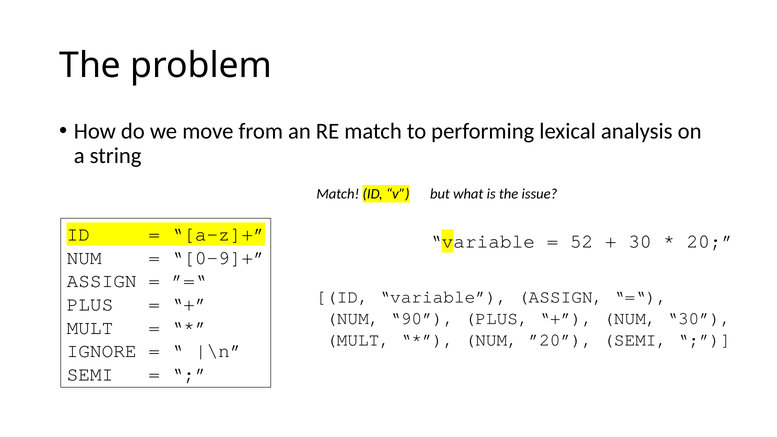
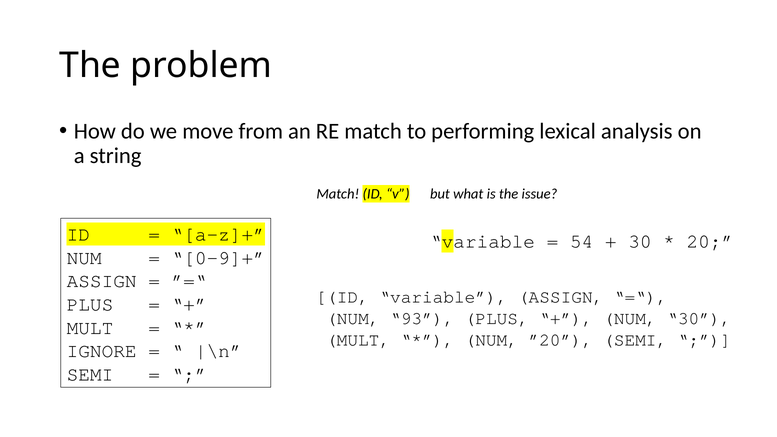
52: 52 -> 54 (582, 241)
90: 90 -> 93 (422, 319)
